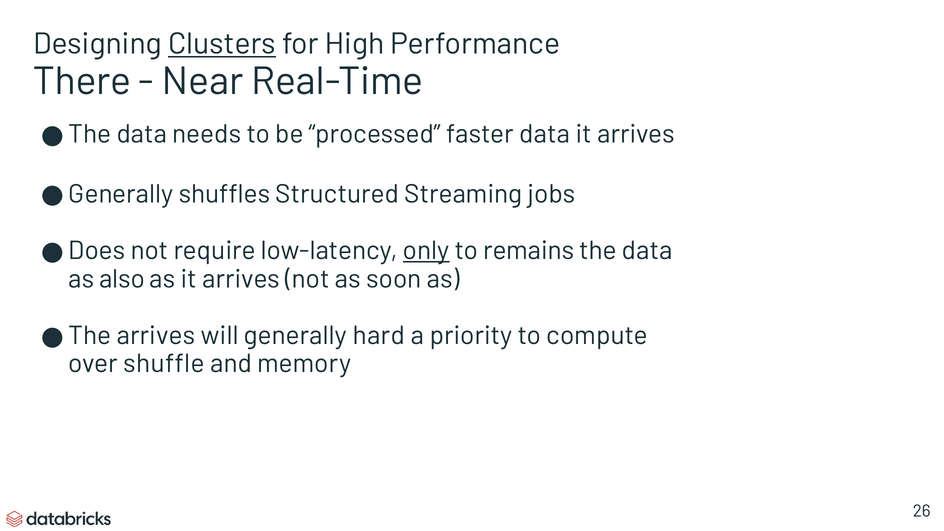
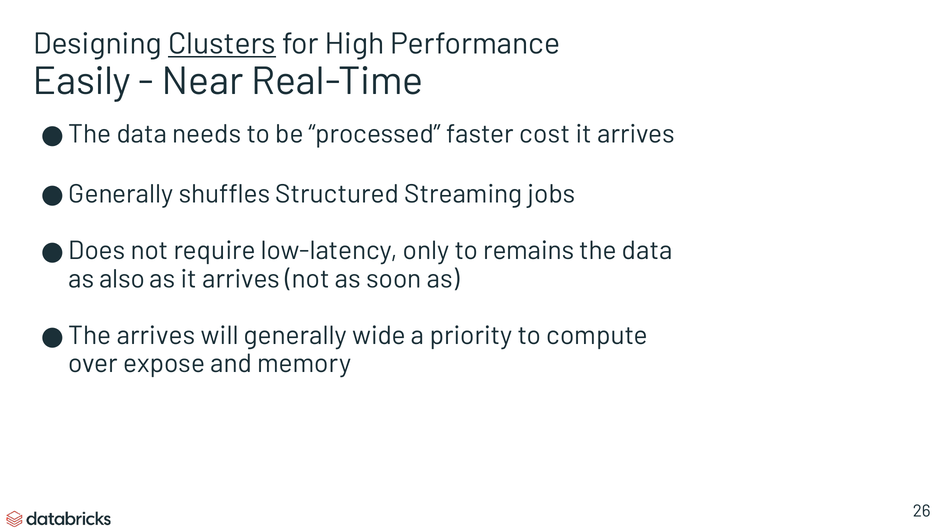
There: There -> Easily (82, 81)
faster data: data -> cost (545, 134)
only underline: present -> none (426, 251)
hard: hard -> wide (379, 335)
shuffle: shuffle -> expose (164, 364)
